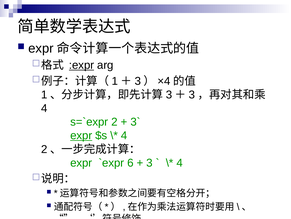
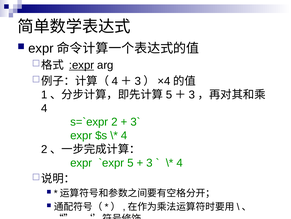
1: 1 -> 4 (115, 81)
3: 3 -> 5 (169, 94)
expr underline: present -> none (81, 135)
6: 6 -> 5 (130, 162)
